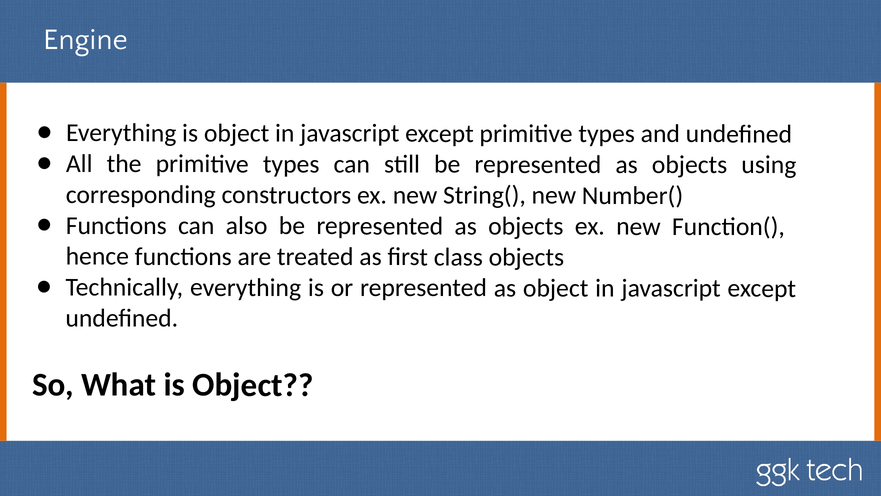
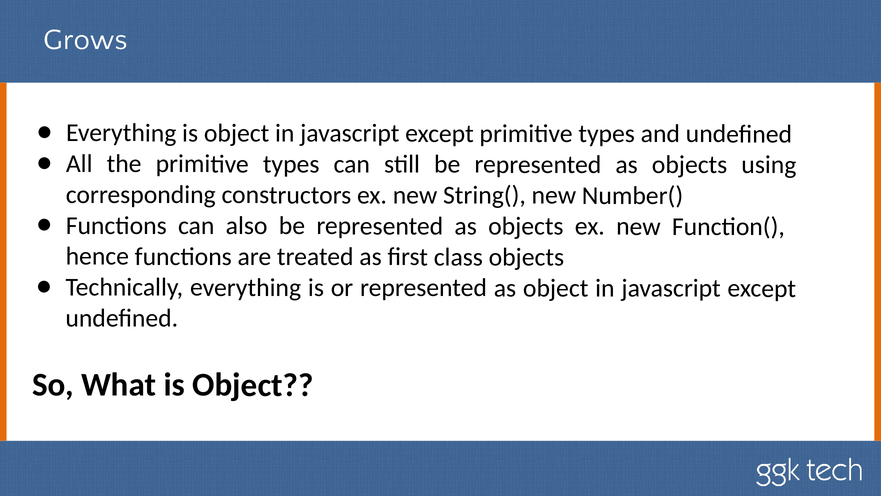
Engine: Engine -> Grows (86, 39)
